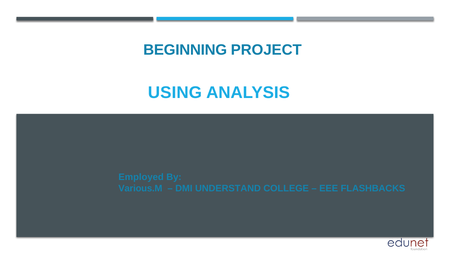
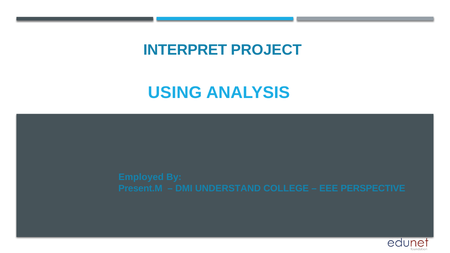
BEGINNING: BEGINNING -> INTERPRET (185, 50)
Various.M: Various.M -> Present.M (140, 188)
FLASHBACKS: FLASHBACKS -> PERSPECTIVE (373, 188)
